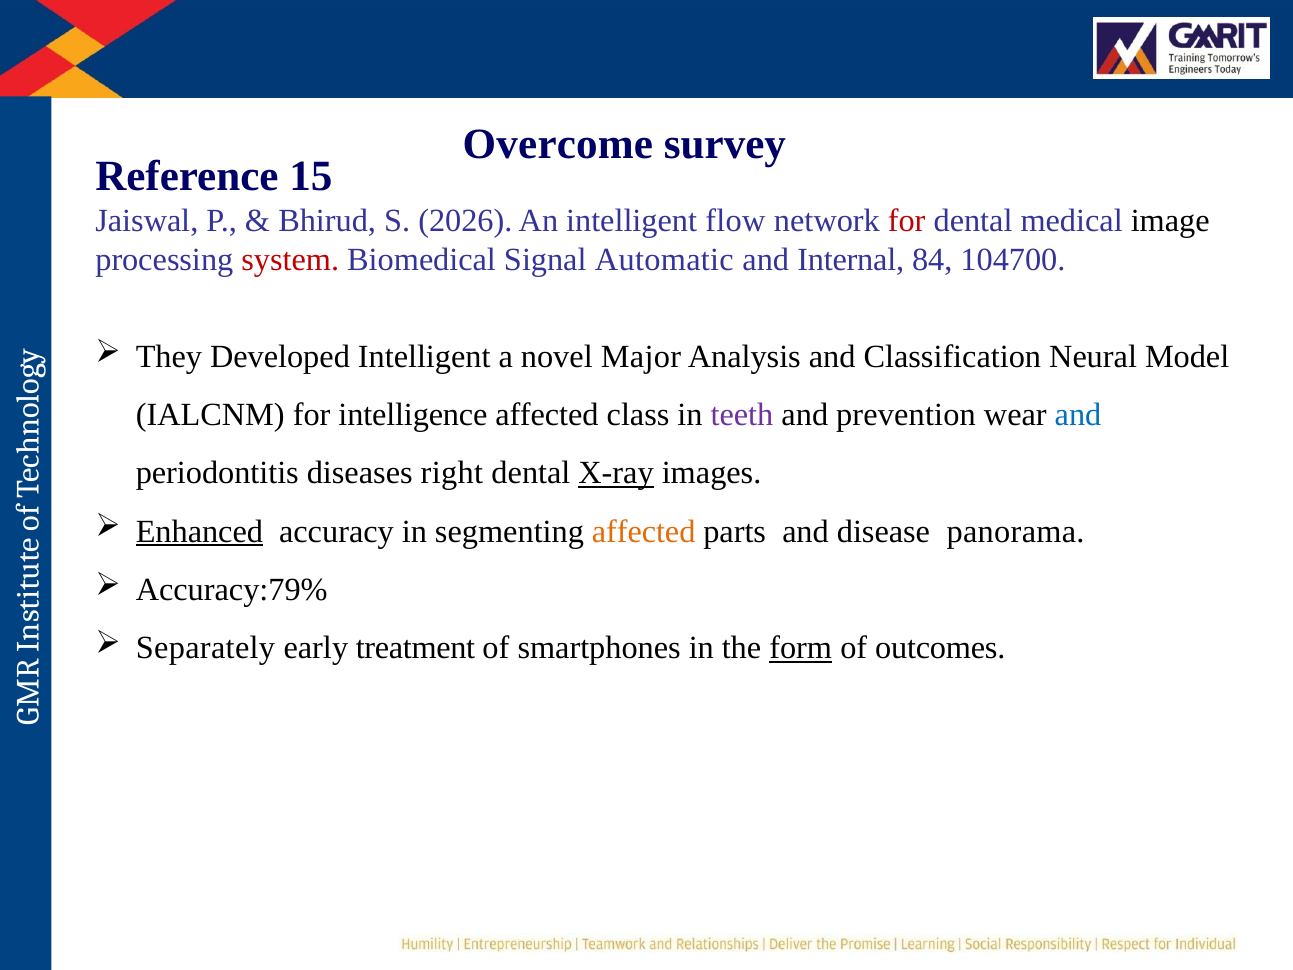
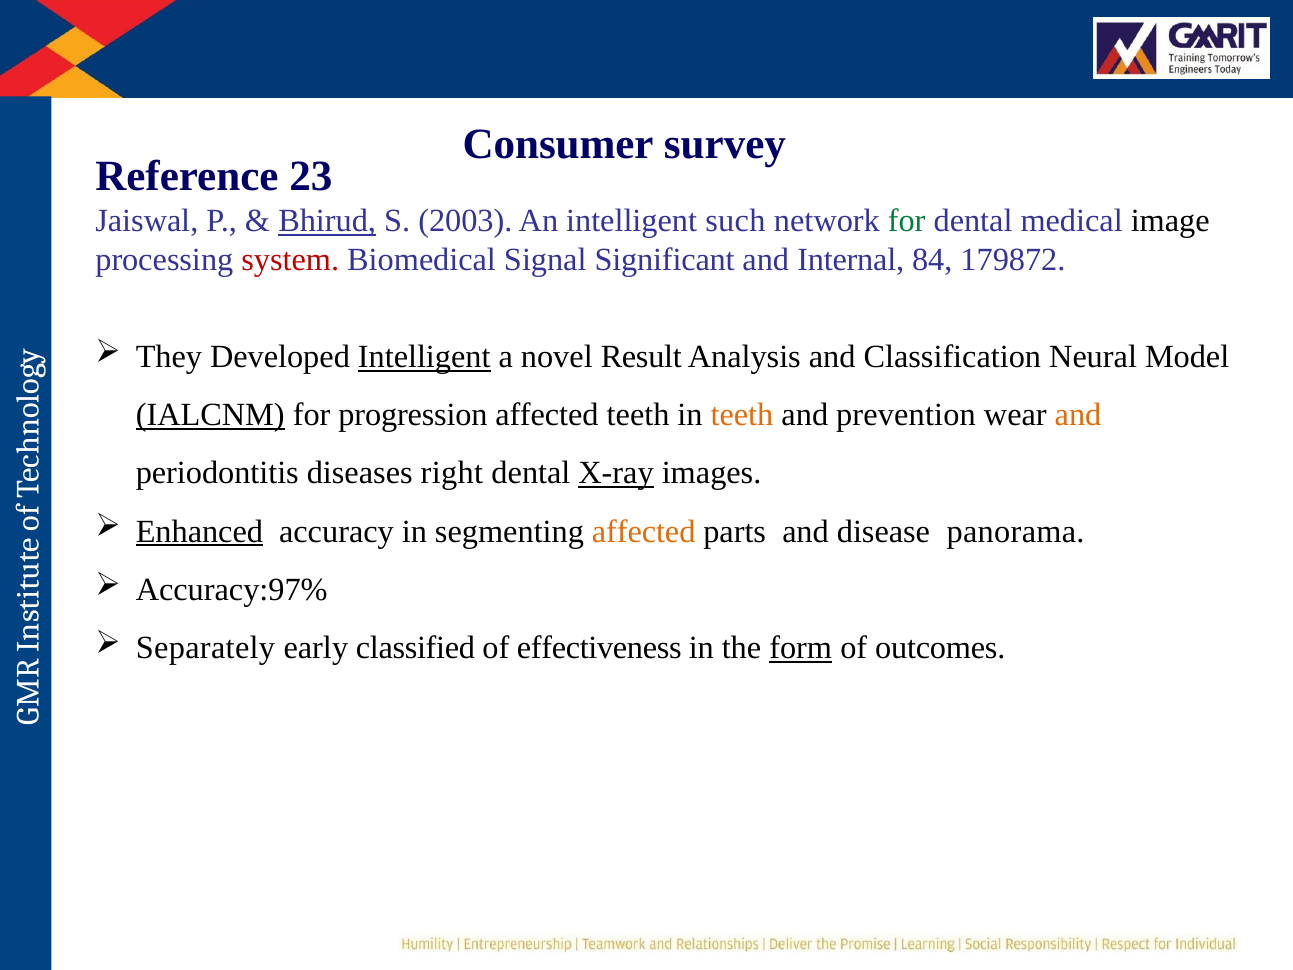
Overcome: Overcome -> Consumer (558, 144)
15: 15 -> 23 (311, 177)
Bhirud underline: none -> present (327, 221)
2026: 2026 -> 2003 (465, 221)
flow: flow -> such (735, 221)
for colour: red -> green (907, 221)
Automatic: Automatic -> Significant (665, 260)
104700: 104700 -> 179872 (1013, 260)
Intelligent underline: none -> present (424, 357)
Major: Major -> Result (641, 357)
IALCNM underline: none -> present (210, 415)
intelligence: intelligence -> progression (413, 415)
affected class: class -> teeth (638, 415)
teeth colour: purple -> orange (742, 415)
and colour: blue -> orange (1078, 415)
Accuracy:79%: Accuracy:79% -> Accuracy:97% (232, 590)
treatment: treatment -> classified (415, 648)
smartphones: smartphones -> effectiveness (599, 648)
